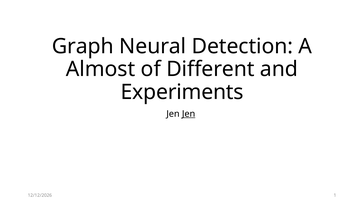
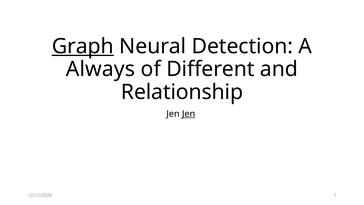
Graph underline: none -> present (83, 46)
Almost: Almost -> Always (100, 69)
Experiments: Experiments -> Relationship (182, 92)
